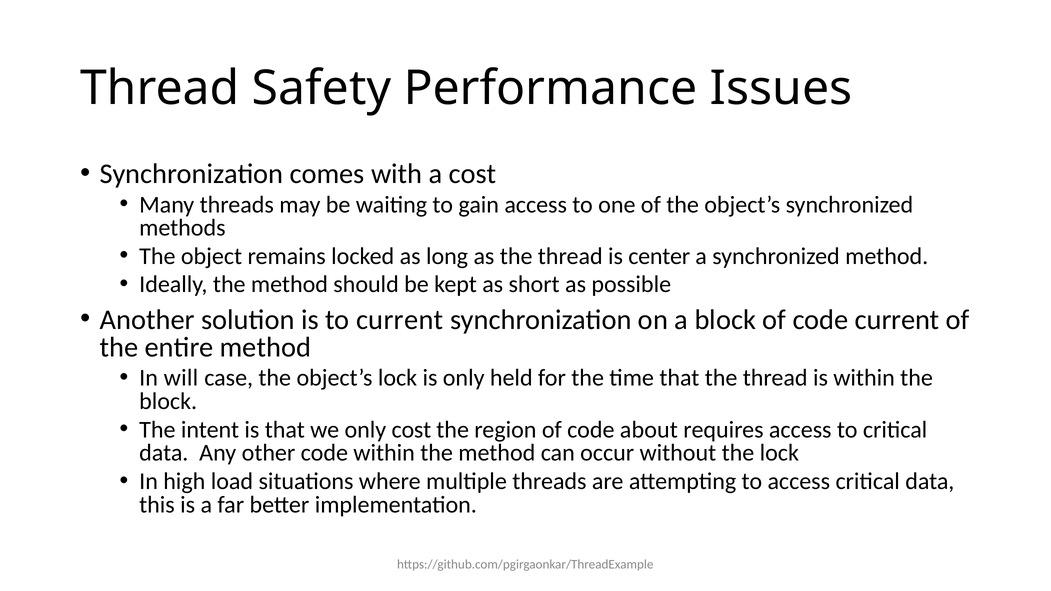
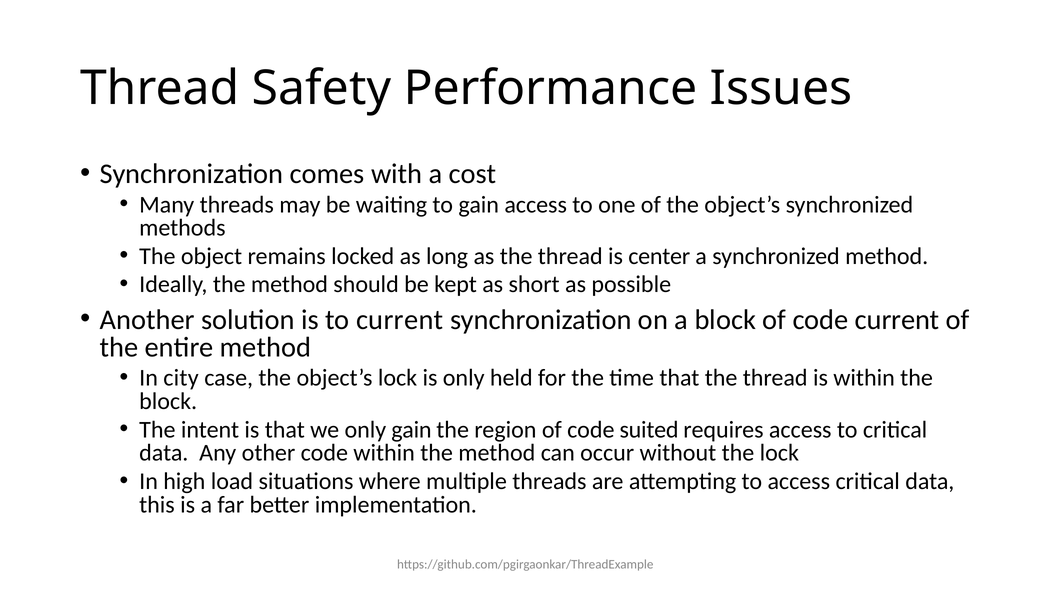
will: will -> city (181, 378)
only cost: cost -> gain (411, 430)
about: about -> suited (649, 430)
